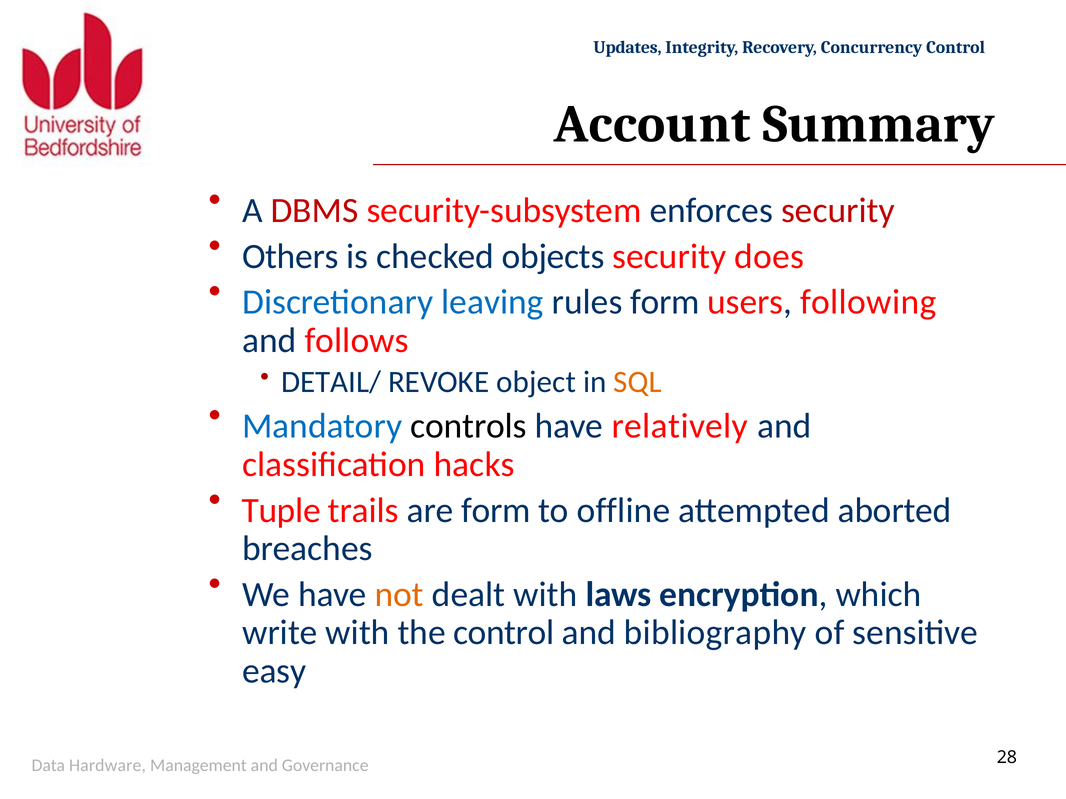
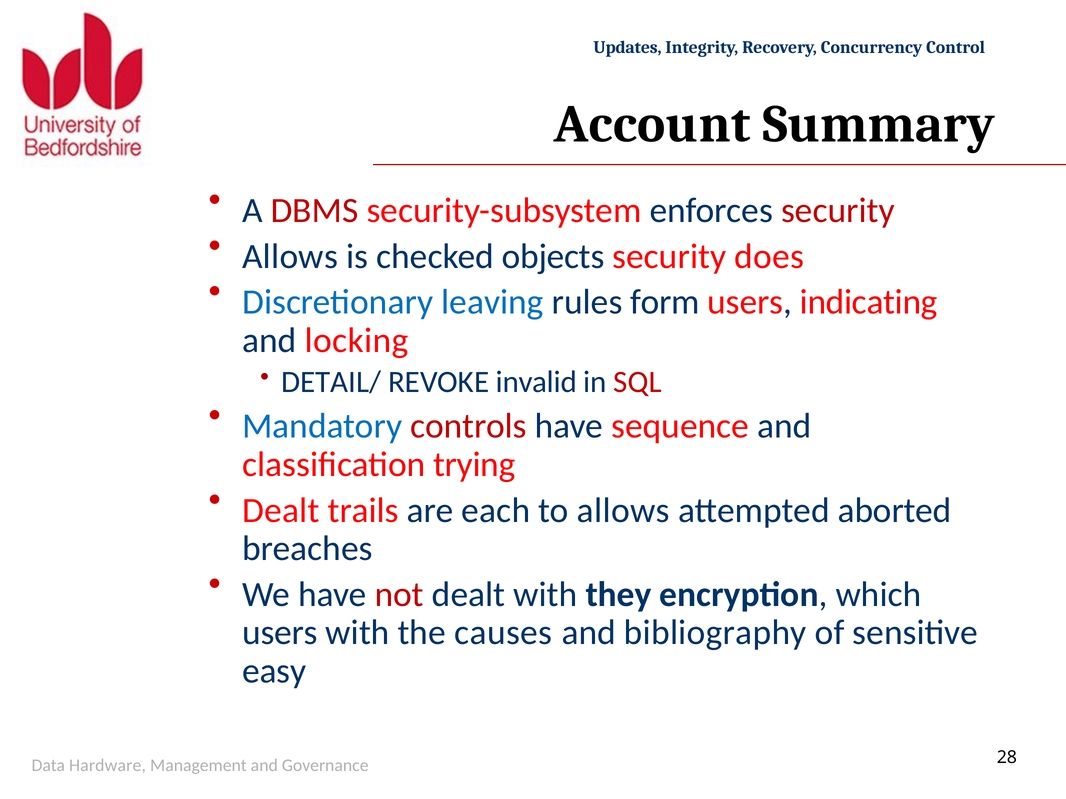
Others: Others -> Allows (290, 256)
following: following -> indicating (869, 302)
follows: follows -> locking (357, 341)
object: object -> invalid (536, 382)
SQL colour: orange -> red (638, 382)
controls colour: black -> red (469, 426)
relatively: relatively -> sequence (680, 426)
hacks: hacks -> trying (474, 465)
Tuple: Tuple -> Dealt (281, 511)
are form: form -> each (496, 511)
to offline: offline -> allows (623, 511)
not colour: orange -> red (399, 595)
laws: laws -> they (619, 595)
write: write -> users (280, 633)
the control: control -> causes (503, 633)
